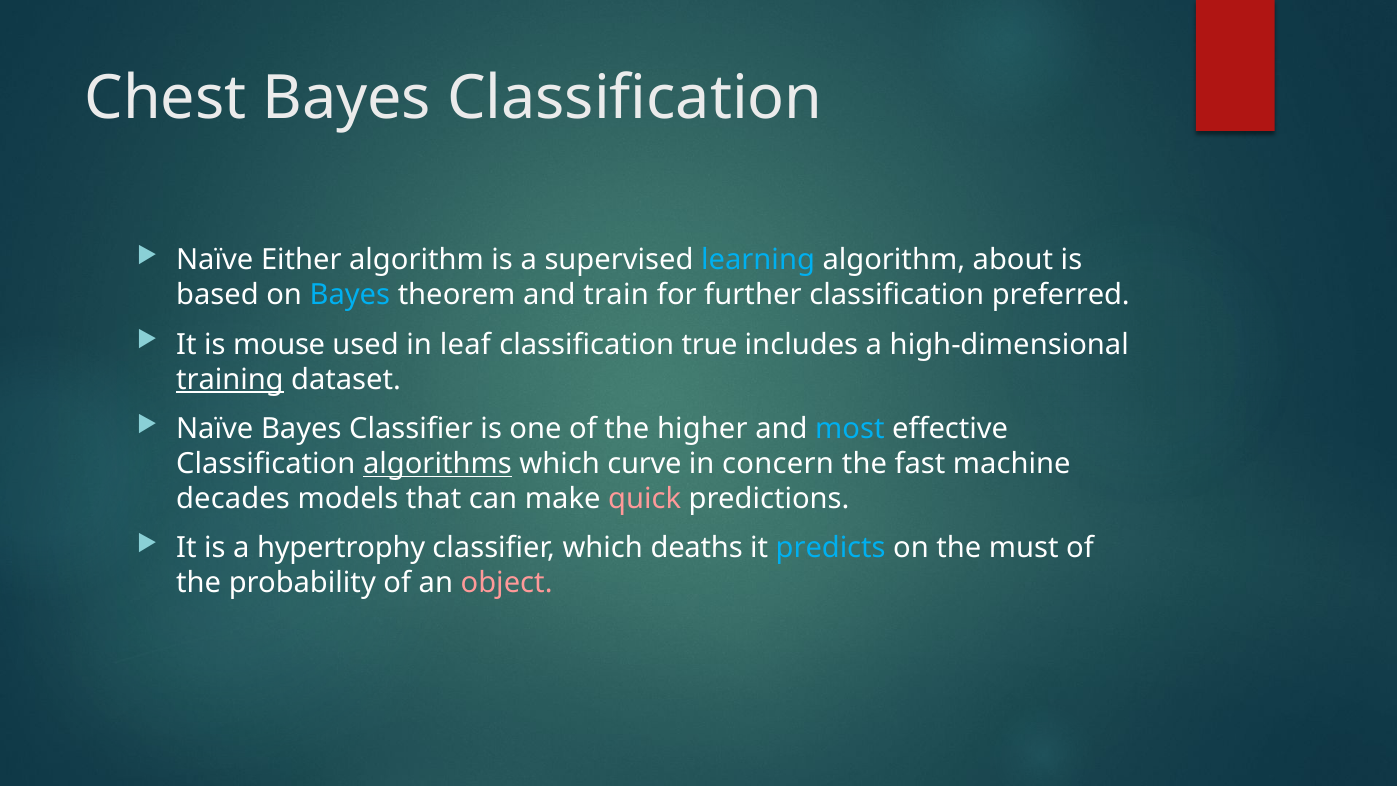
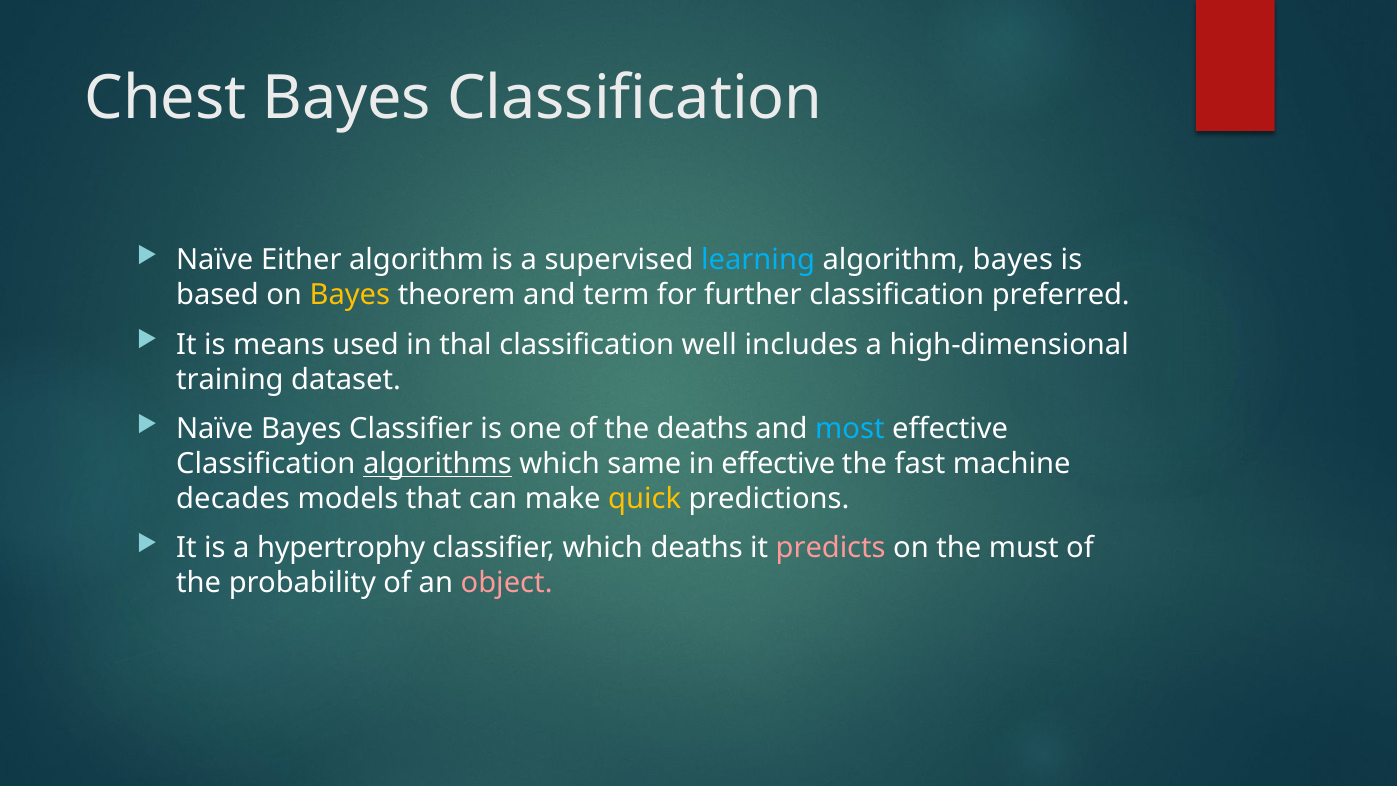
algorithm about: about -> bayes (1013, 260)
Bayes colour: light blue -> yellow (350, 295)
train: train -> term (616, 295)
mouse: mouse -> means (279, 344)
leaf: leaf -> thal (466, 344)
true: true -> well (709, 344)
training underline: present -> none (230, 379)
the higher: higher -> deaths (703, 429)
curve: curve -> same (644, 464)
in concern: concern -> effective (778, 464)
quick colour: pink -> yellow (645, 499)
predicts colour: light blue -> pink (831, 548)
